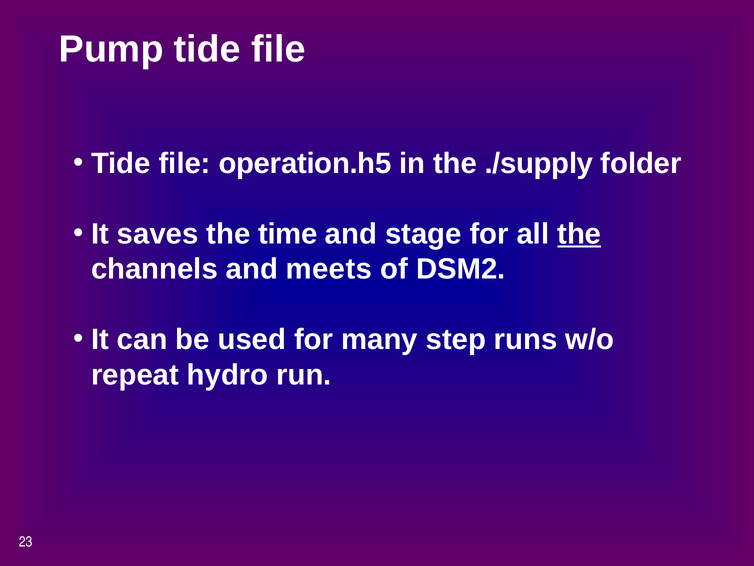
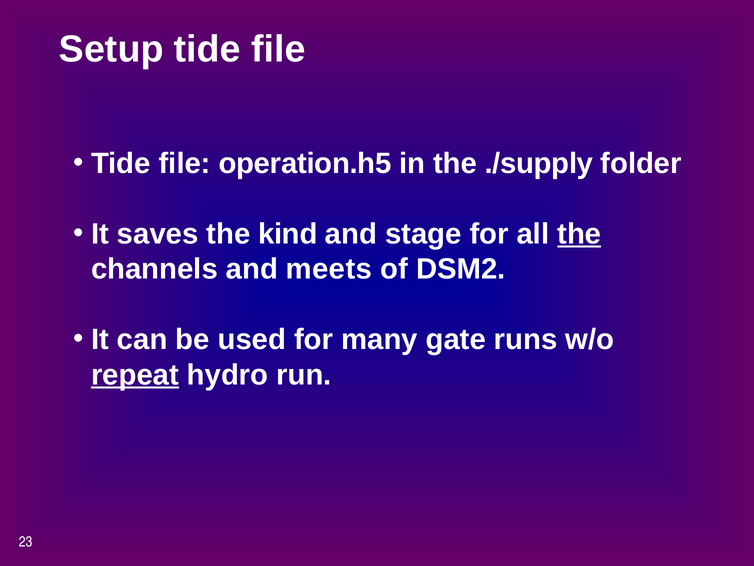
Pump: Pump -> Setup (111, 49)
time: time -> kind (288, 234)
step: step -> gate (456, 339)
repeat underline: none -> present (135, 375)
